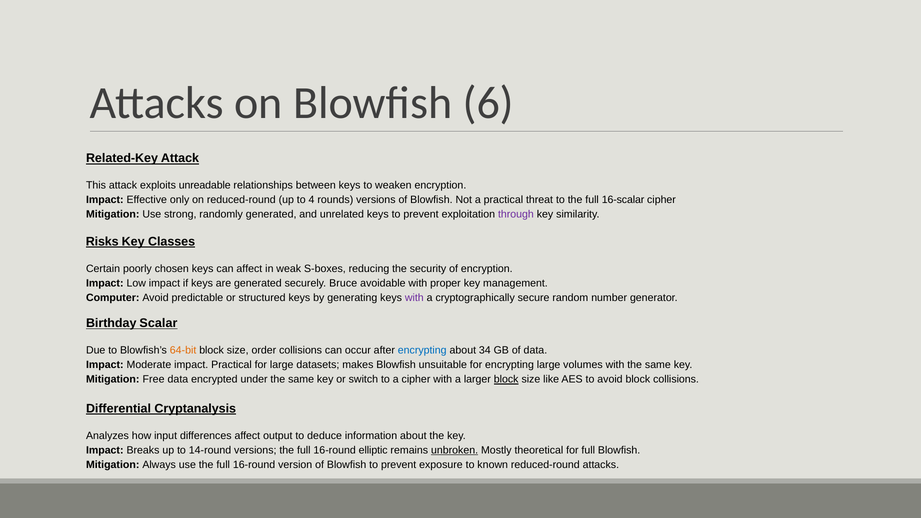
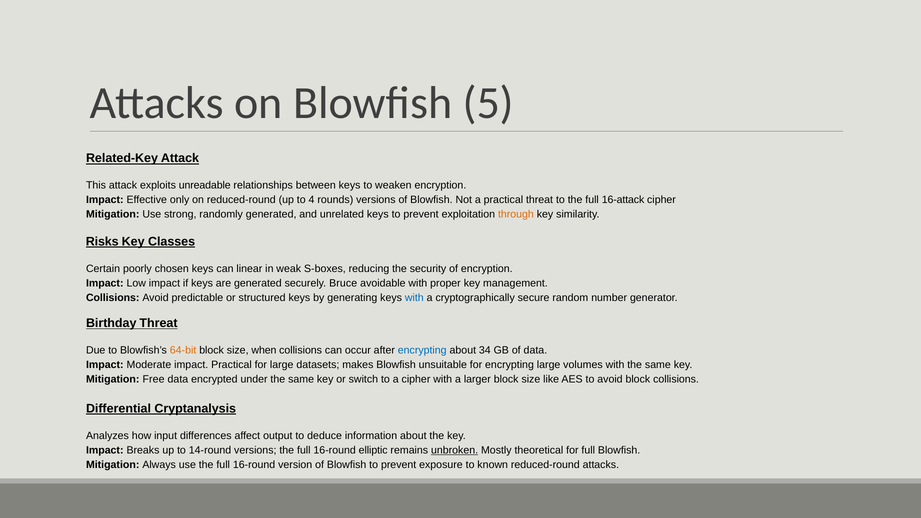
6: 6 -> 5 (488, 103)
16-scalar: 16-scalar -> 16-attack (623, 200)
through colour: purple -> orange (516, 215)
can affect: affect -> linear (249, 269)
Computer: Computer -> Collisions (113, 298)
with colour: purple -> blue (414, 298)
Birthday Scalar: Scalar -> Threat (159, 323)
order: order -> when (264, 350)
block underline: present -> none (506, 380)
